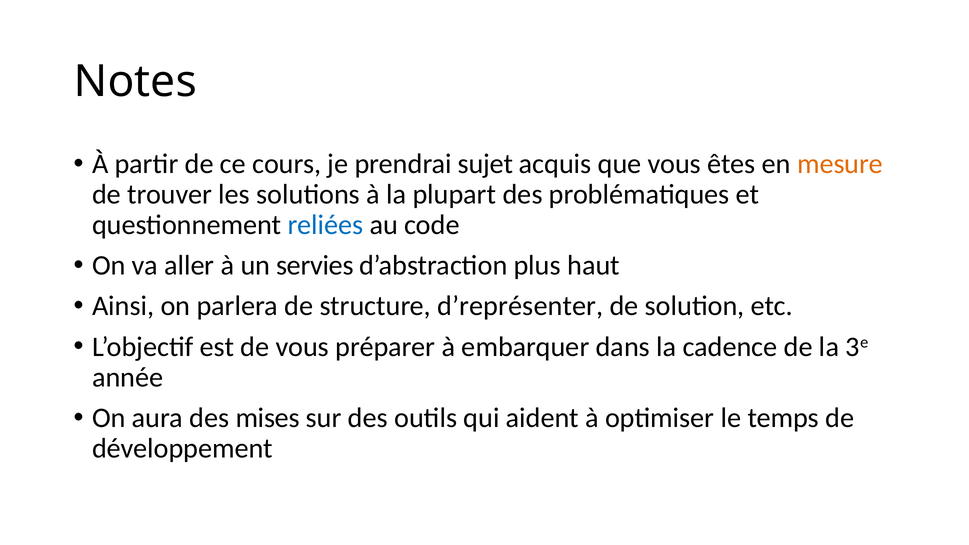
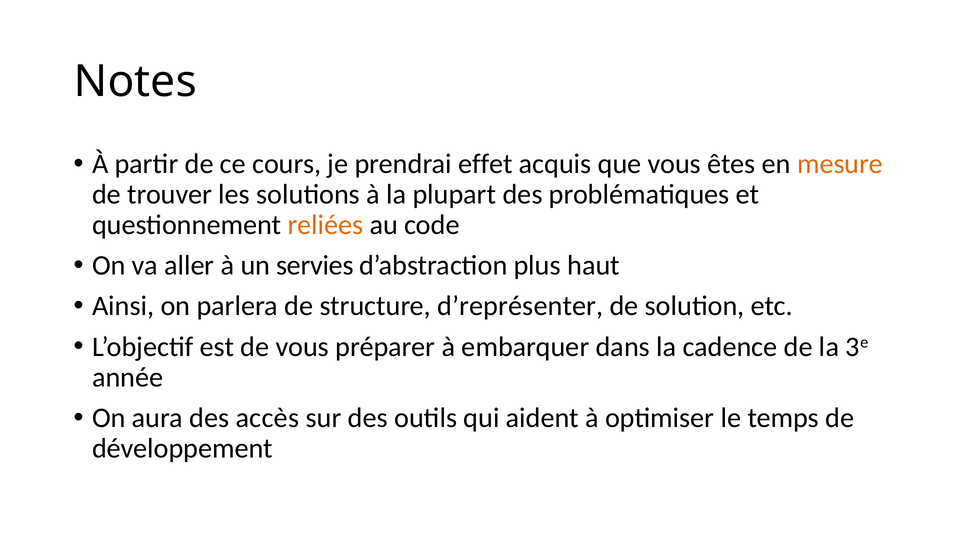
sujet: sujet -> effet (485, 164)
reliées colour: blue -> orange (325, 225)
mises: mises -> accès (267, 418)
